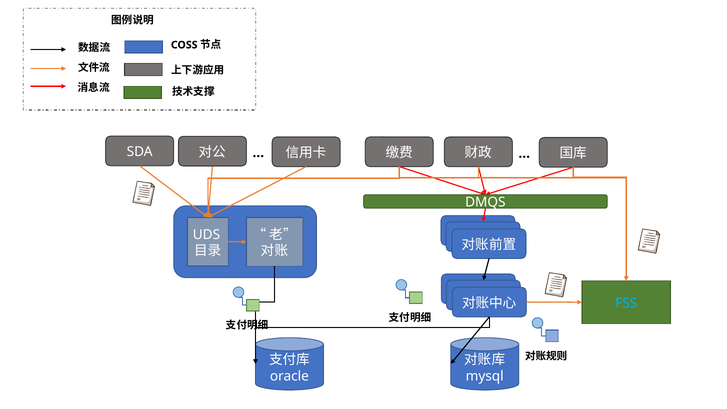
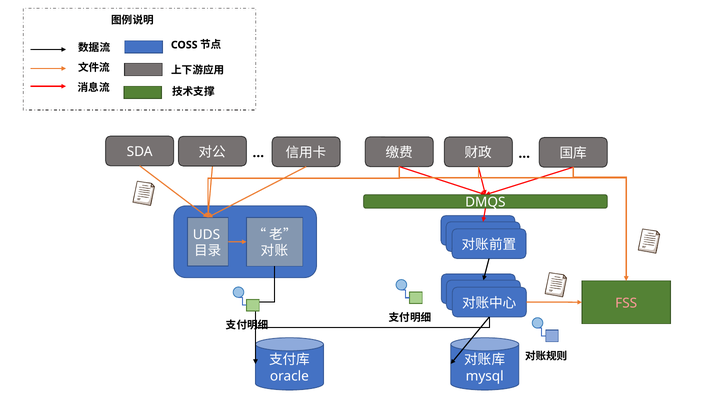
FSS colour: light blue -> pink (626, 303)
